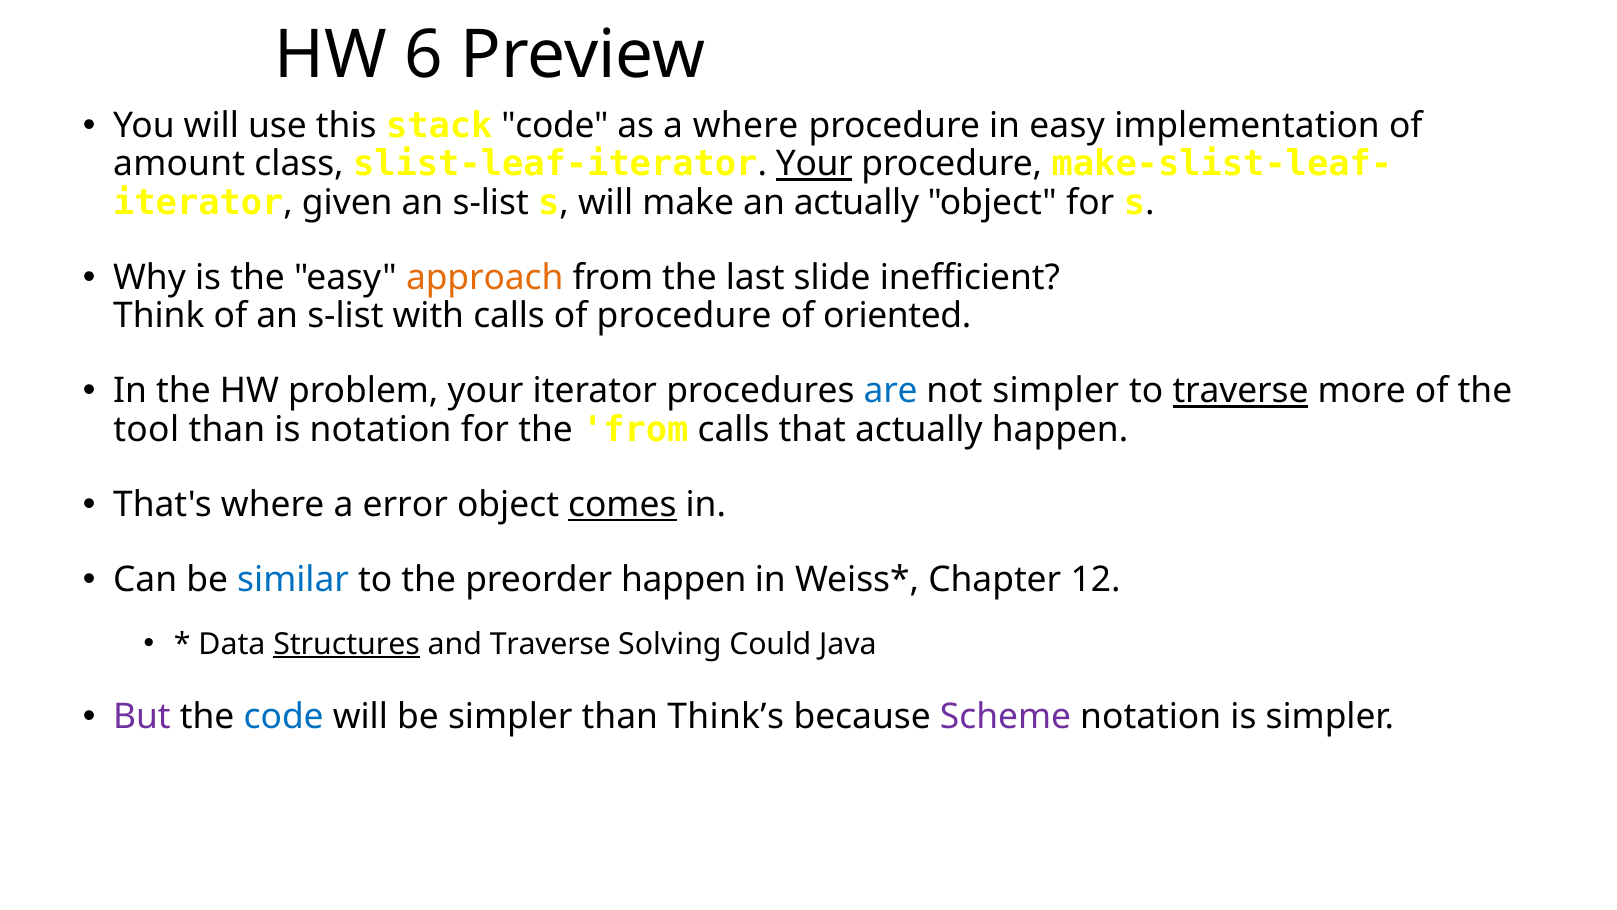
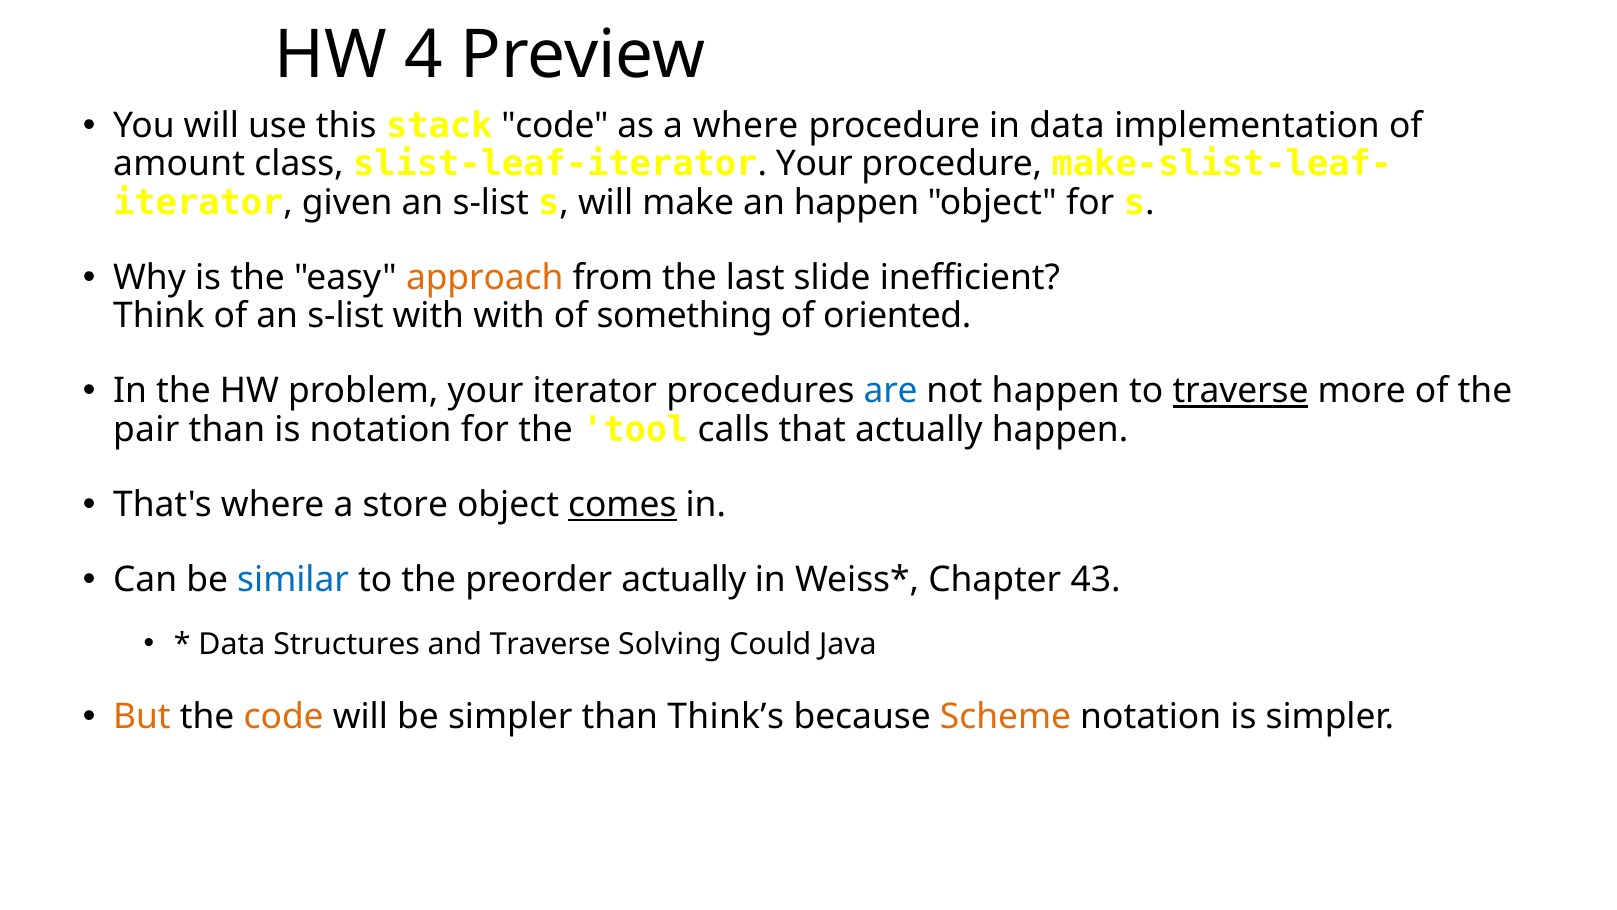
6: 6 -> 4 (424, 55)
in easy: easy -> data (1067, 126)
Your underline: present -> none (814, 164)
an actually: actually -> happen (856, 202)
with calls: calls -> with (509, 316)
of procedure: procedure -> something (684, 316)
not simpler: simpler -> happen (1056, 391)
tool: tool -> pair (146, 429)
the from: from -> tool (635, 429)
error: error -> store (405, 505)
preorder happen: happen -> actually (684, 580)
12: 12 -> 43 (1096, 580)
Structures underline: present -> none (347, 644)
But colour: purple -> orange (142, 716)
code colour: blue -> orange (284, 716)
Scheme colour: purple -> orange (1006, 716)
